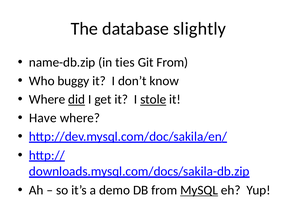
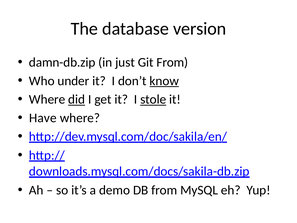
slightly: slightly -> version (200, 29)
name-db.zip: name-db.zip -> damn-db.zip (62, 62)
ties: ties -> just (125, 62)
buggy: buggy -> under (73, 81)
know underline: none -> present (164, 81)
MySQL underline: present -> none (199, 190)
